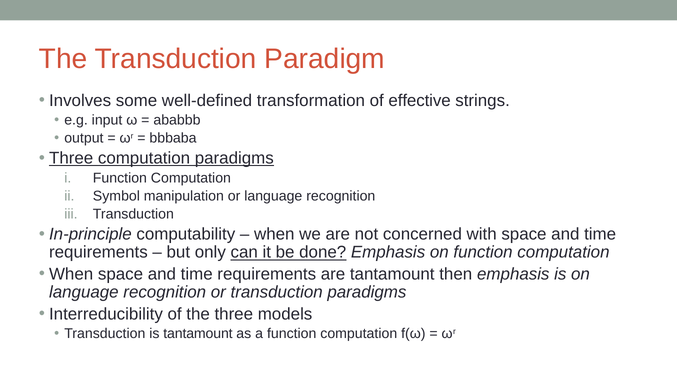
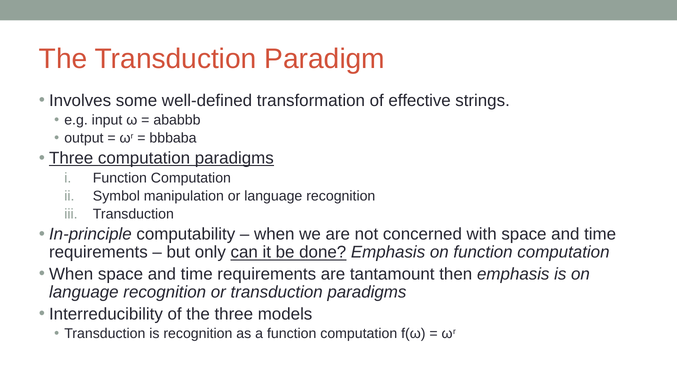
is tantamount: tantamount -> recognition (198, 333)
